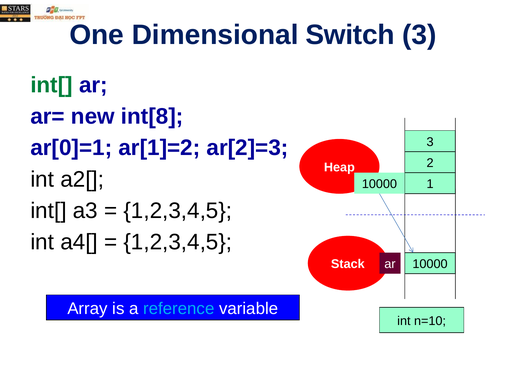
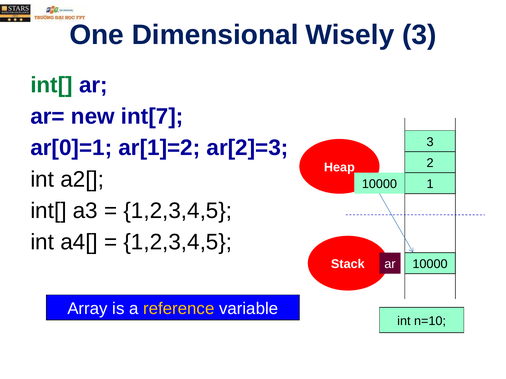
Switch: Switch -> Wisely (350, 35)
int[8: int[8 -> int[7 (152, 117)
reference colour: light blue -> yellow (179, 309)
